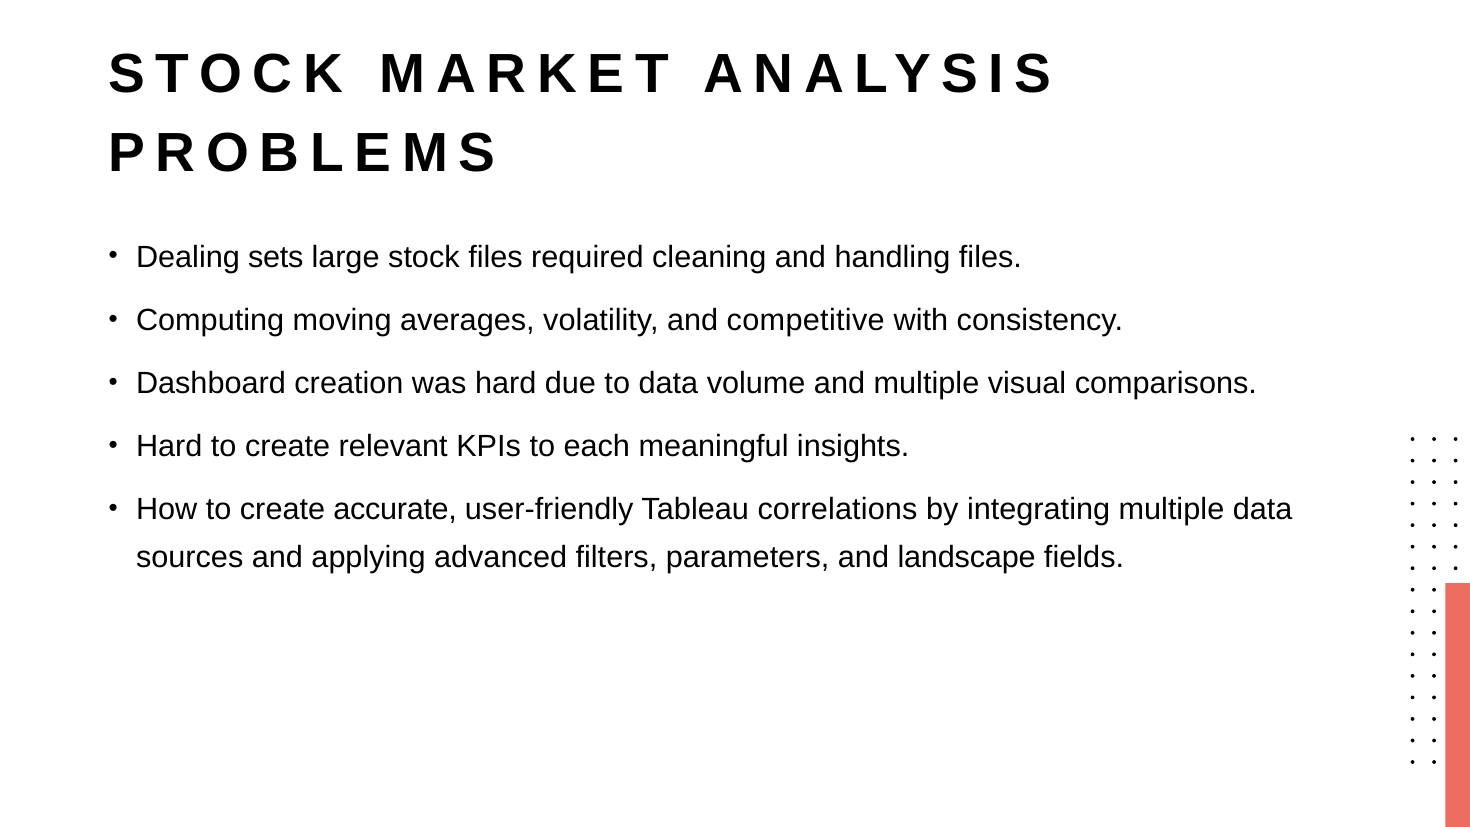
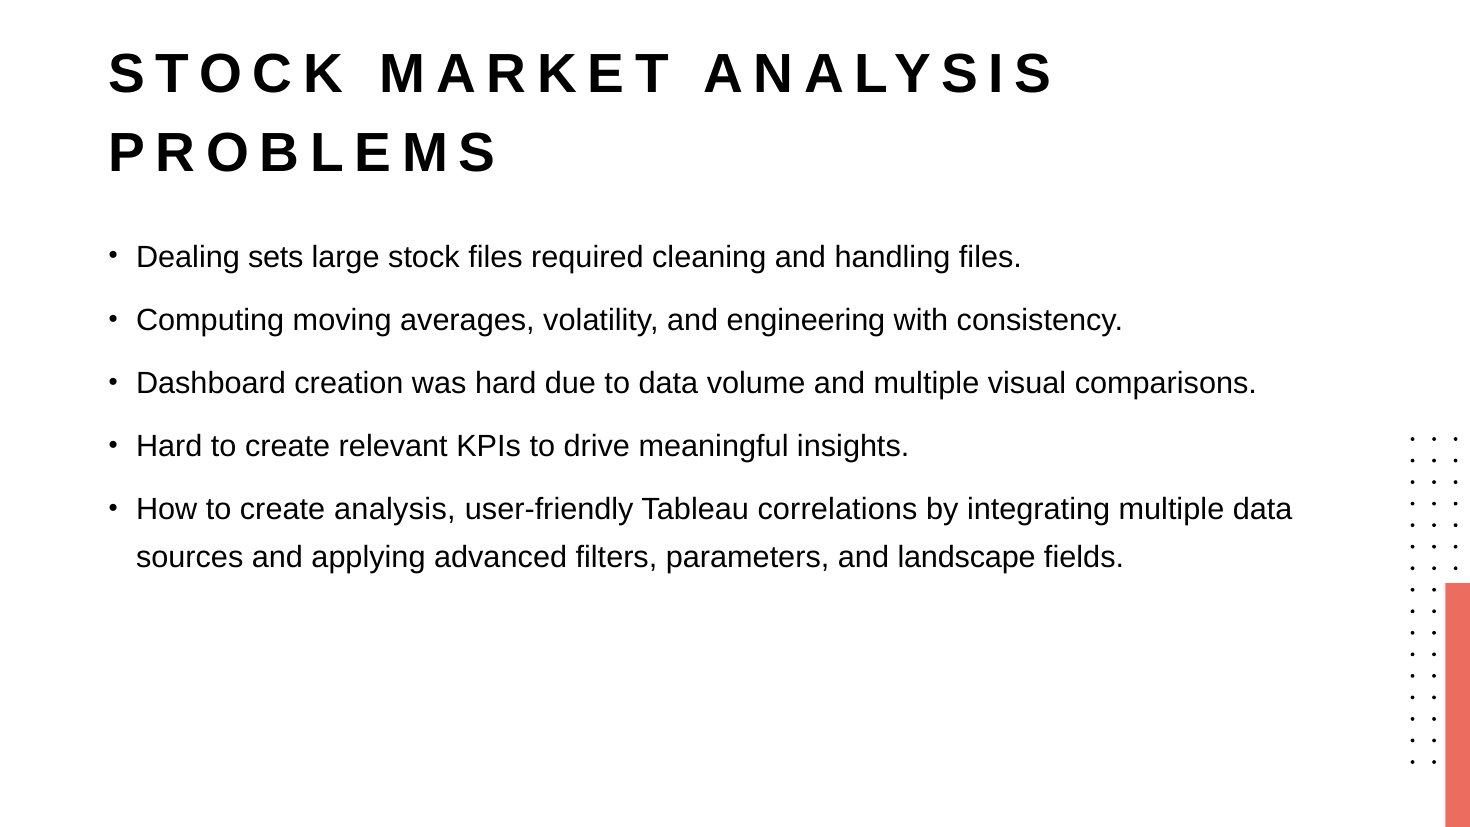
competitive: competitive -> engineering (806, 320)
each: each -> drive (597, 446)
create accurate: accurate -> analysis (395, 510)
